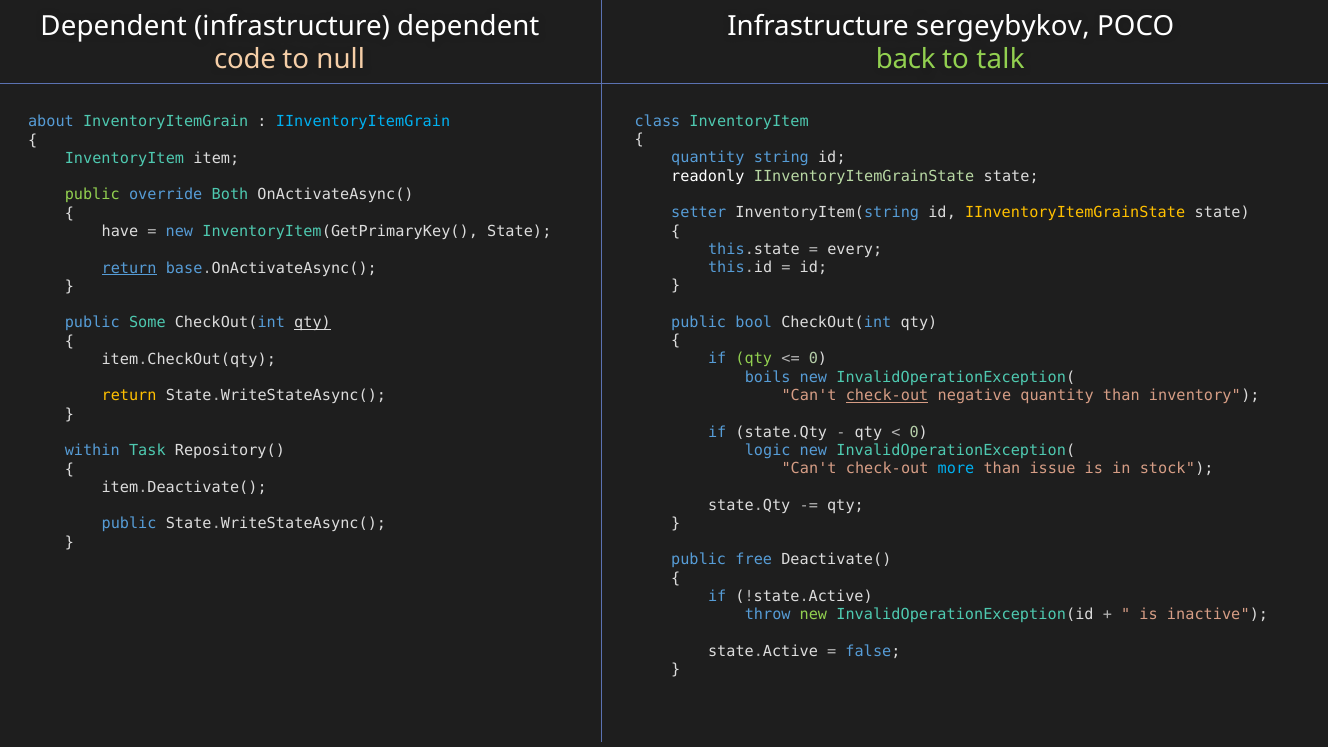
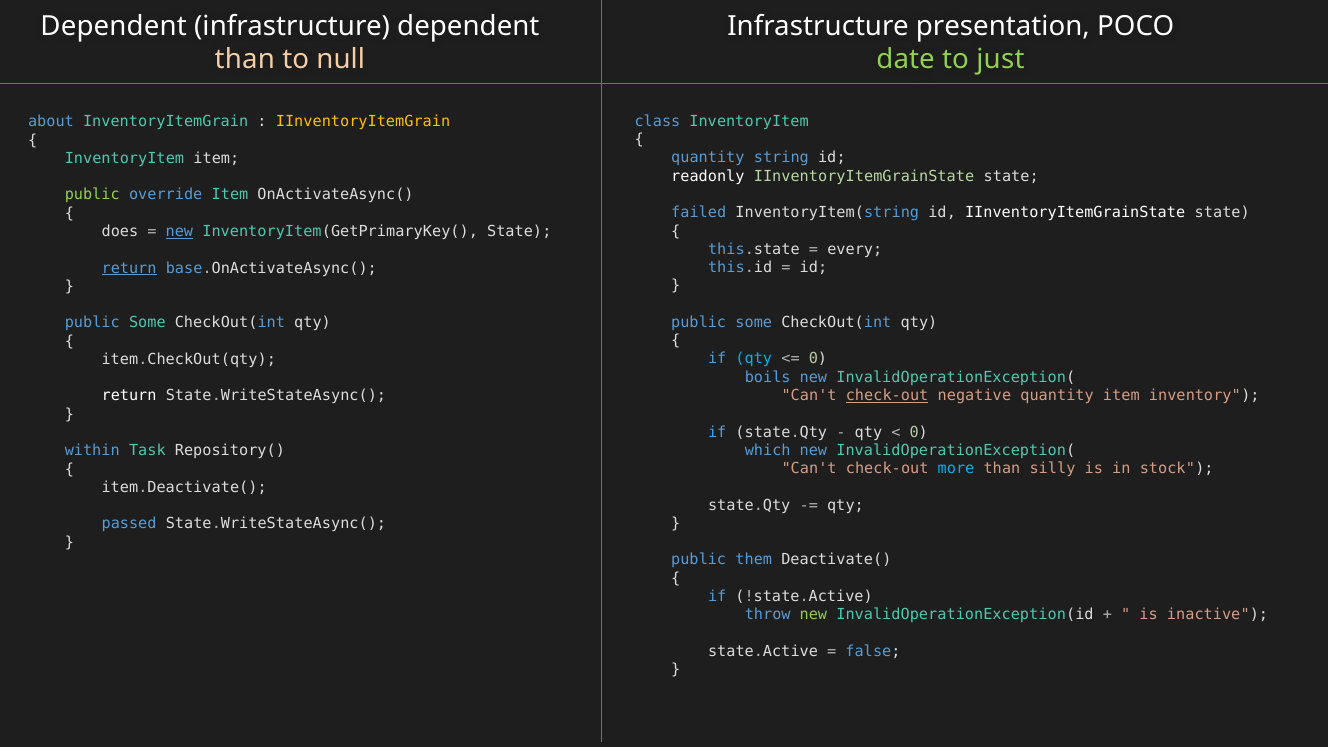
sergeybykov: sergeybykov -> presentation (1003, 26)
code: code -> than (245, 59)
back: back -> date (906, 59)
talk: talk -> just (1000, 59)
IInventoryItemGrain colour: light blue -> yellow (363, 122)
override Both: Both -> Item (230, 195)
setter: setter -> failed (699, 213)
IInventoryItemGrainState colour: yellow -> white (1075, 213)
have: have -> does (120, 232)
new underline: none -> present (179, 232)
bool: bool -> some (754, 322)
qty underline: present -> none (313, 323)
qty colour: light green -> light blue (754, 359)
quantity than: than -> item (1121, 395)
return colour: yellow -> white (129, 396)
logic: logic -> which (768, 450)
issue: issue -> silly (1053, 469)
public: public -> passed (129, 524)
free: free -> them (754, 560)
